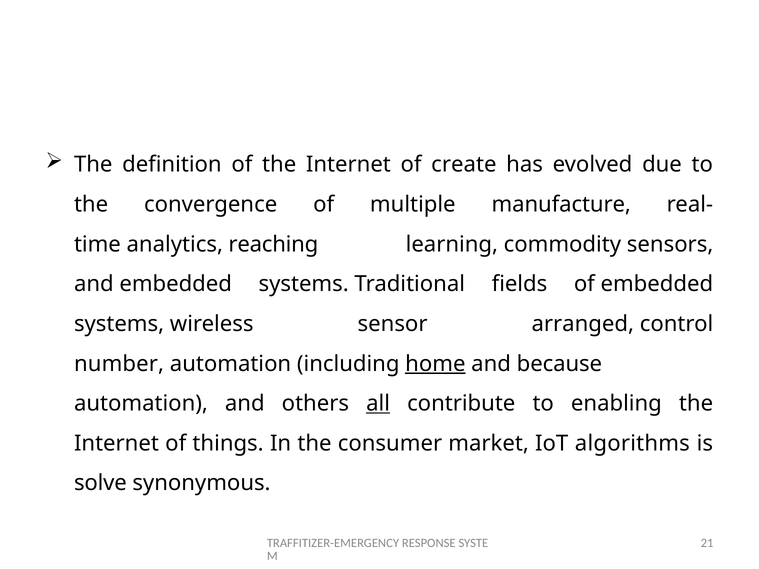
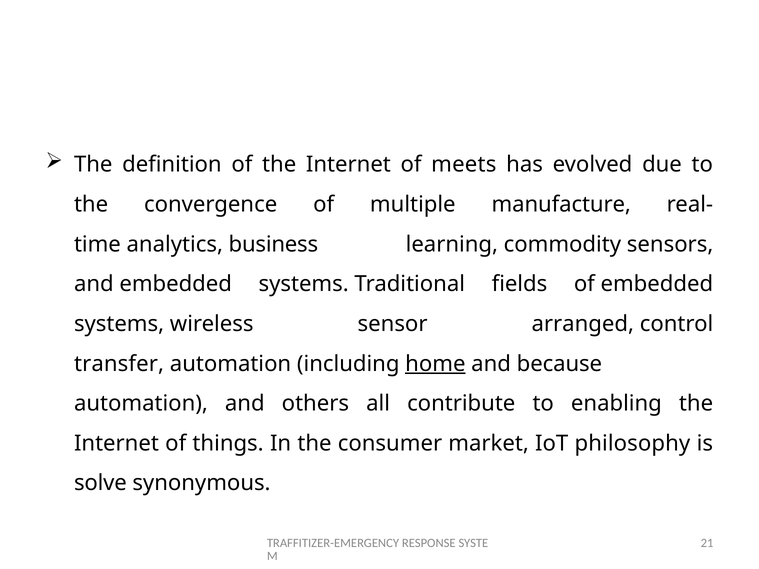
create: create -> meets (464, 165)
reaching: reaching -> business (273, 244)
number: number -> transfer (119, 364)
all underline: present -> none (378, 404)
algorithms: algorithms -> philosophy (632, 444)
